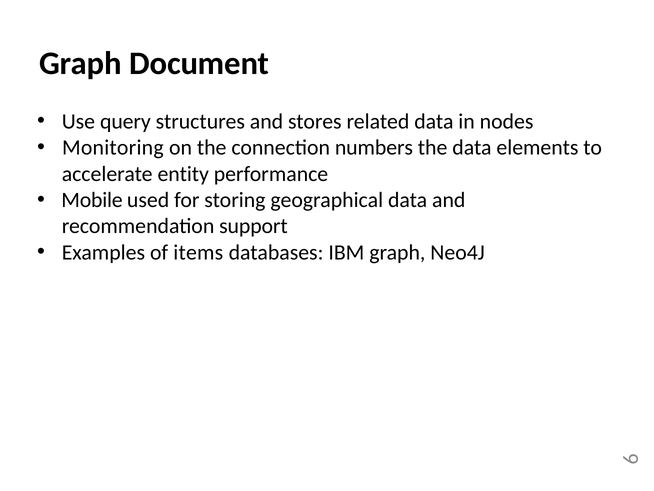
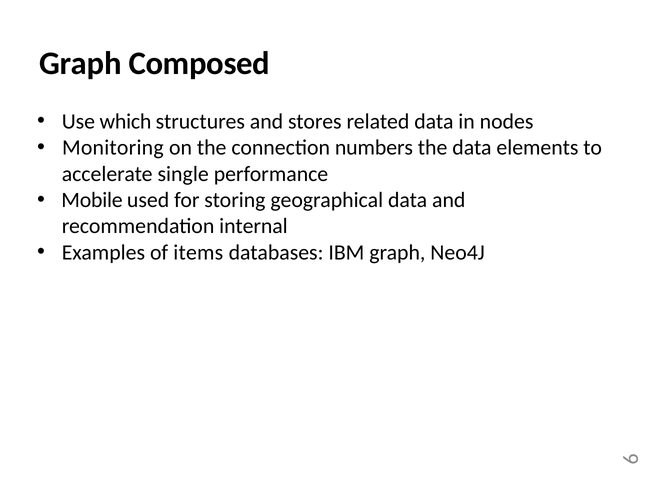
Document: Document -> Composed (199, 63)
query: query -> which (126, 121)
entity: entity -> single (183, 174)
support: support -> internal (253, 226)
